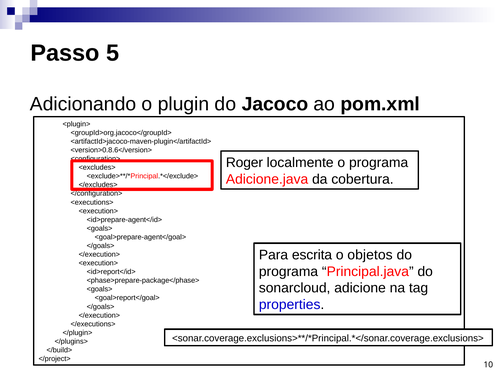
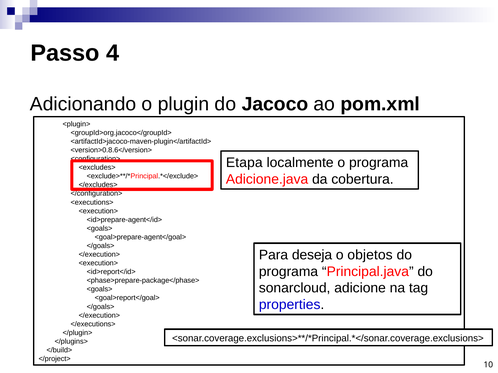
5: 5 -> 4 (113, 53)
Roger: Roger -> Etapa (244, 163)
escrita: escrita -> deseja (312, 255)
